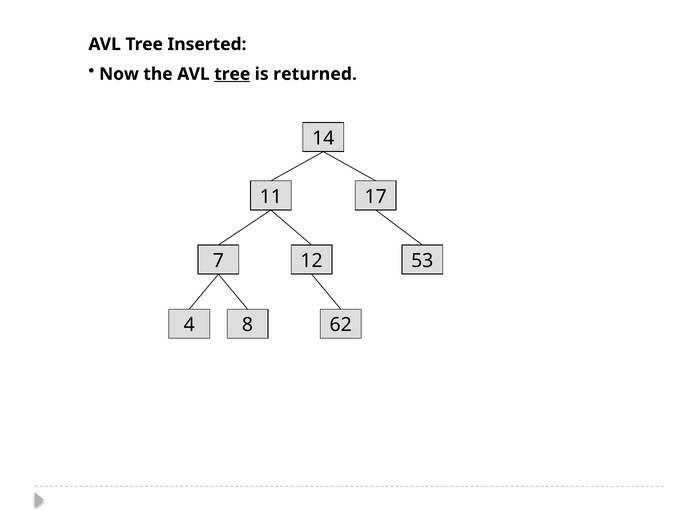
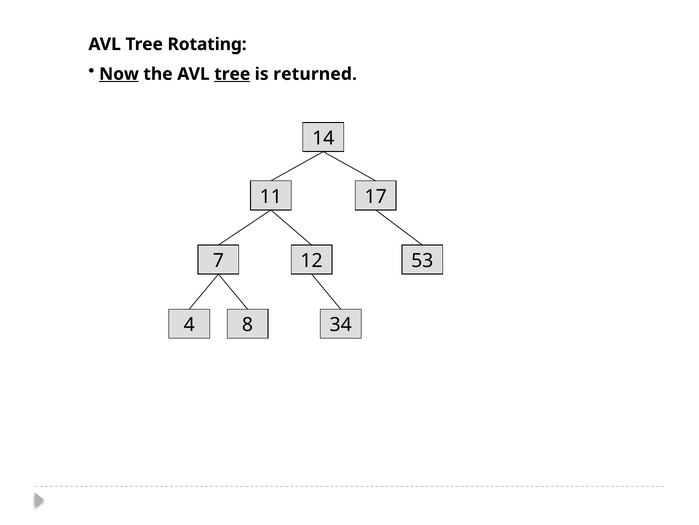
Inserted: Inserted -> Rotating (207, 44)
Now underline: none -> present (119, 74)
62: 62 -> 34 (341, 325)
